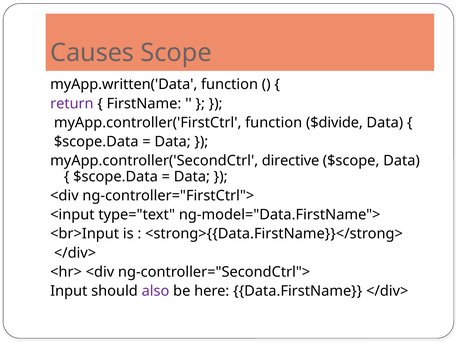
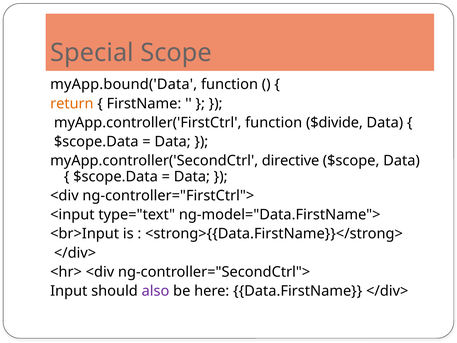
Causes: Causes -> Special (92, 53)
myApp.written('Data: myApp.written('Data -> myApp.bound('Data (124, 84)
return colour: purple -> orange (72, 103)
